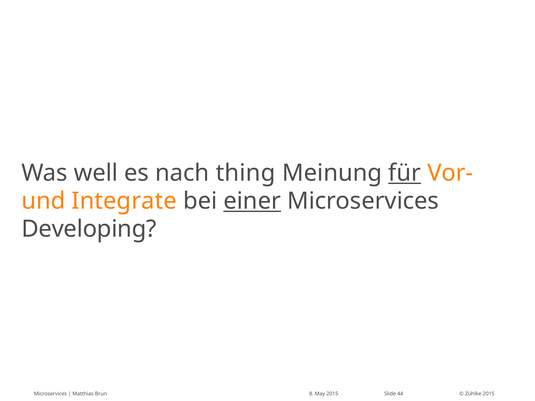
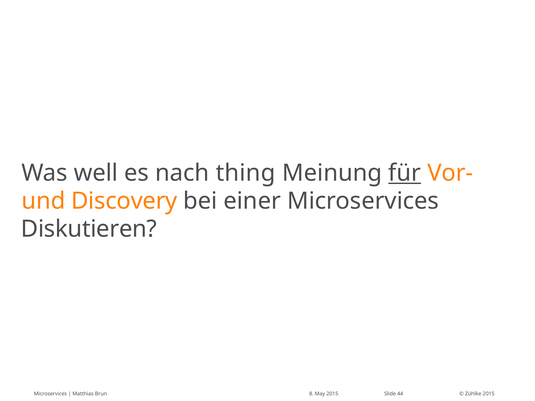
Integrate: Integrate -> Discovery (124, 201)
einer underline: present -> none (252, 201)
Developing: Developing -> Diskutieren (89, 229)
